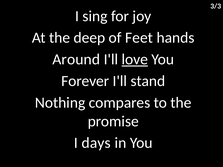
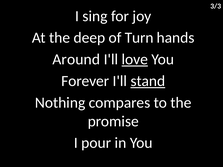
Feet: Feet -> Turn (139, 38)
stand underline: none -> present (148, 81)
days: days -> pour (96, 143)
